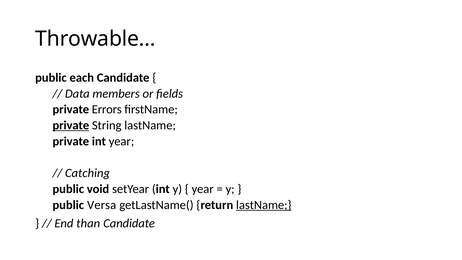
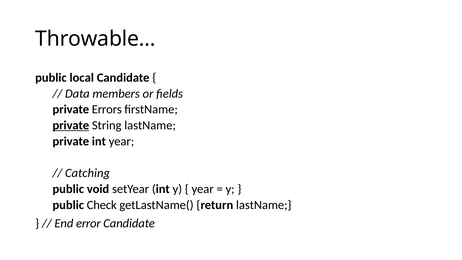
each: each -> local (82, 78)
Versa: Versa -> Check (102, 205)
lastName underline: present -> none (264, 205)
than: than -> error (88, 223)
